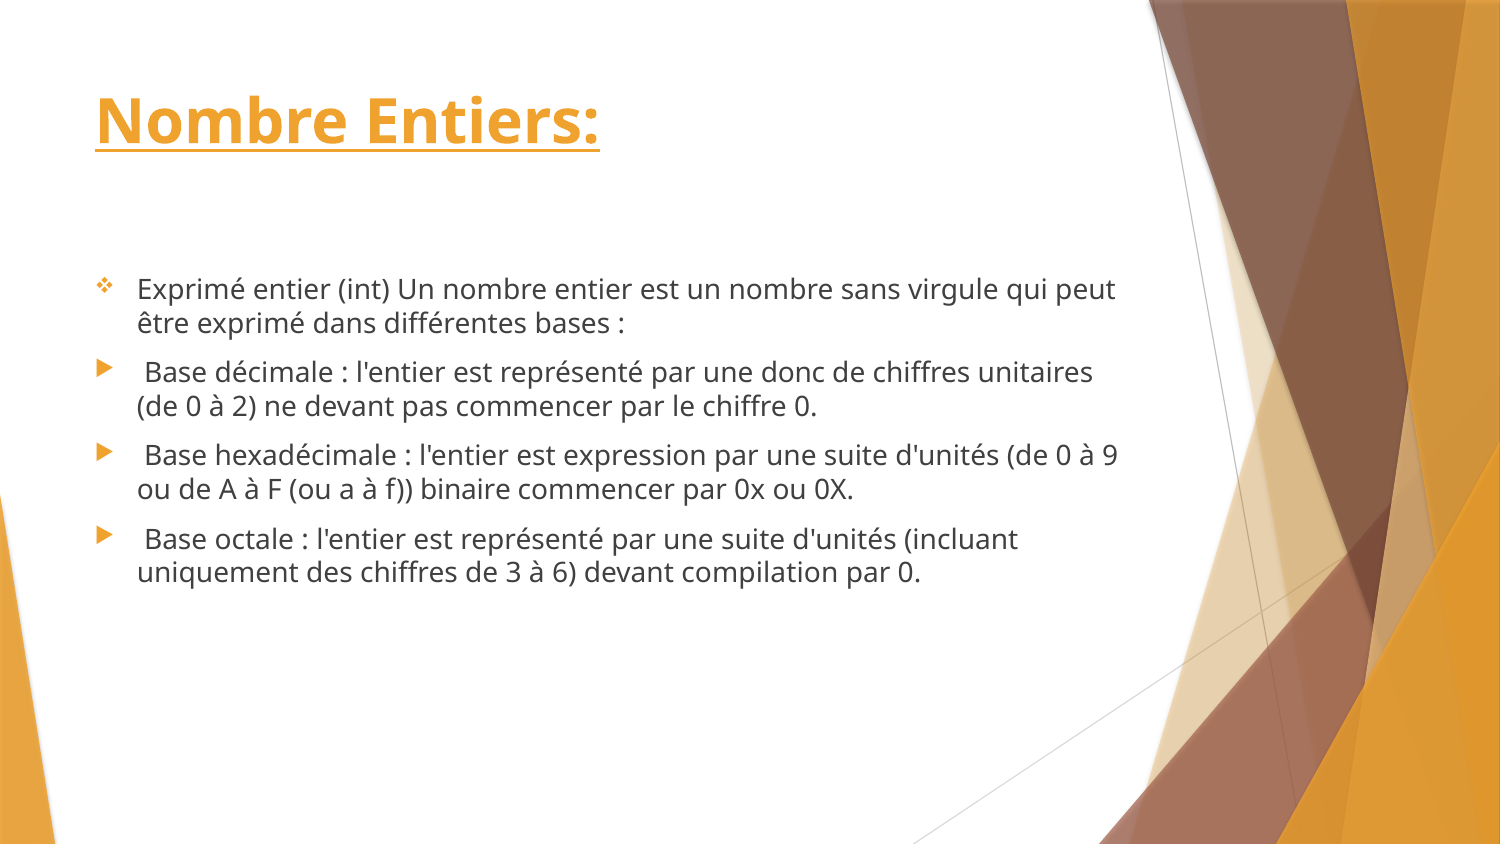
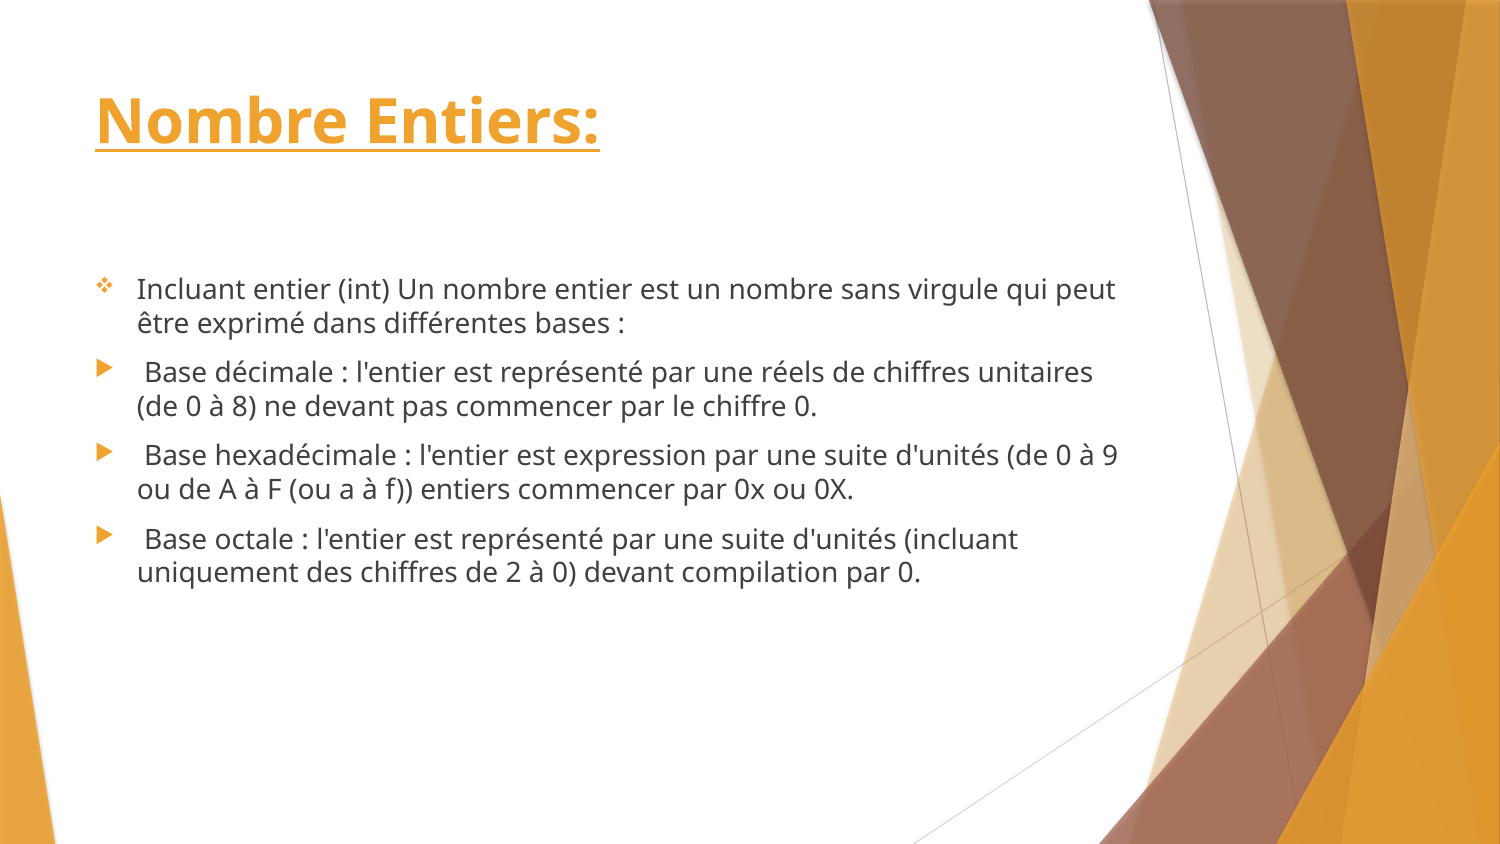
Exprimé: Exprimé -> Incluant (191, 290)
donc: donc -> réels (793, 373)
2: 2 -> 8 (244, 407)
f binaire: binaire -> entiers (465, 490)
3: 3 -> 2 (514, 573)
à 6: 6 -> 0 (564, 573)
